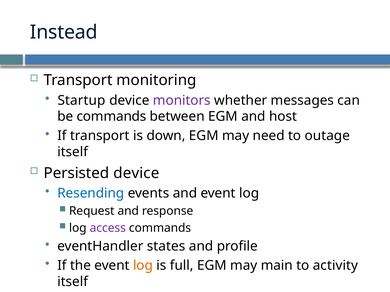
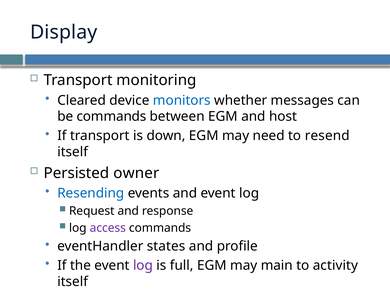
Instead: Instead -> Display (64, 32)
Startup: Startup -> Cleared (82, 100)
monitors colour: purple -> blue (182, 100)
outage: outage -> resend (327, 136)
Persisted device: device -> owner (136, 173)
log colour: orange -> purple (143, 266)
